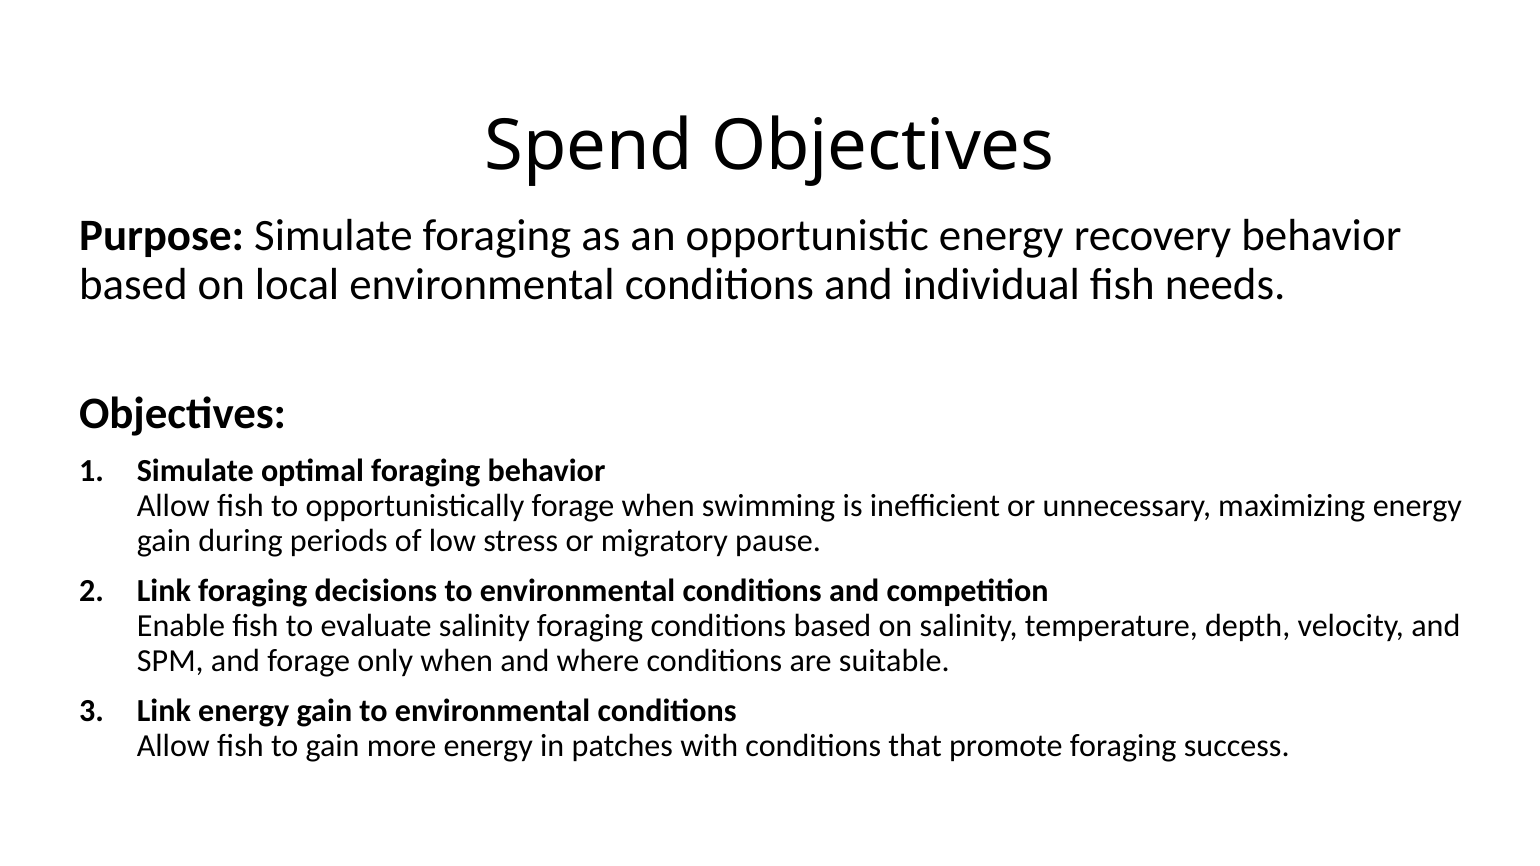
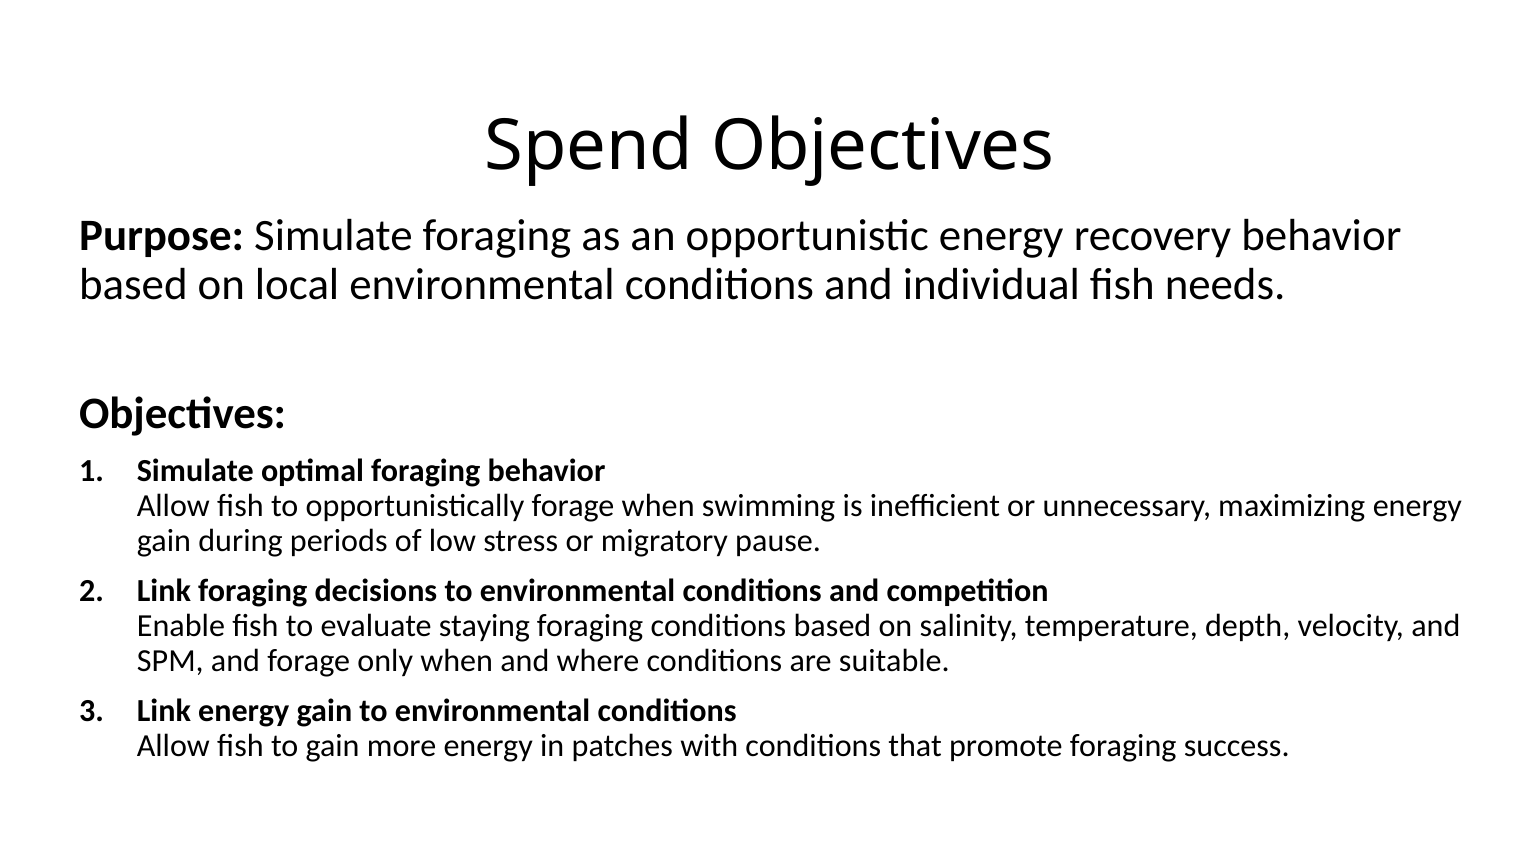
evaluate salinity: salinity -> staying (484, 626)
